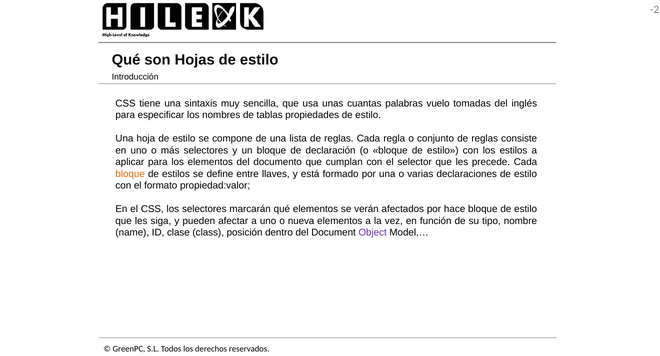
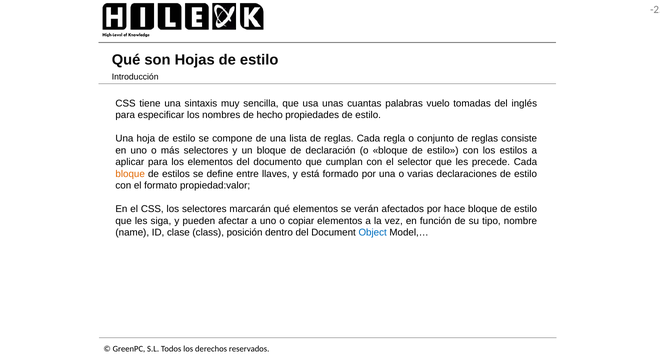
tablas: tablas -> hecho (270, 115)
nueva: nueva -> copiar (301, 221)
Object colour: purple -> blue (373, 233)
